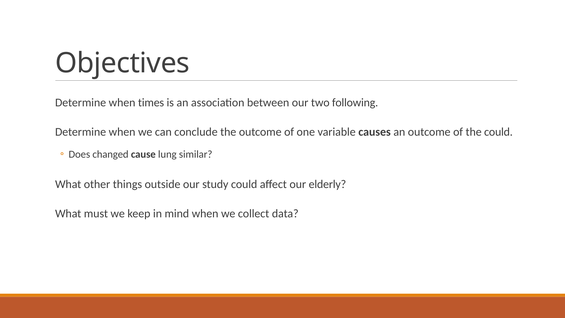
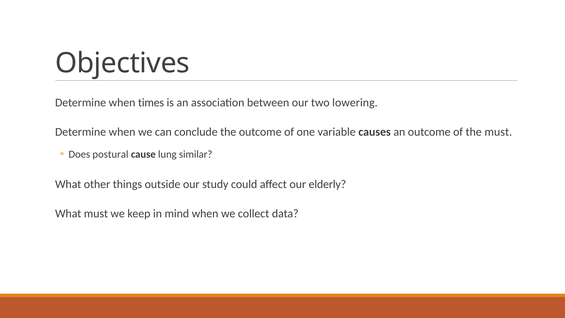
following: following -> lowering (355, 103)
the could: could -> must (498, 132)
changed: changed -> postural (110, 154)
